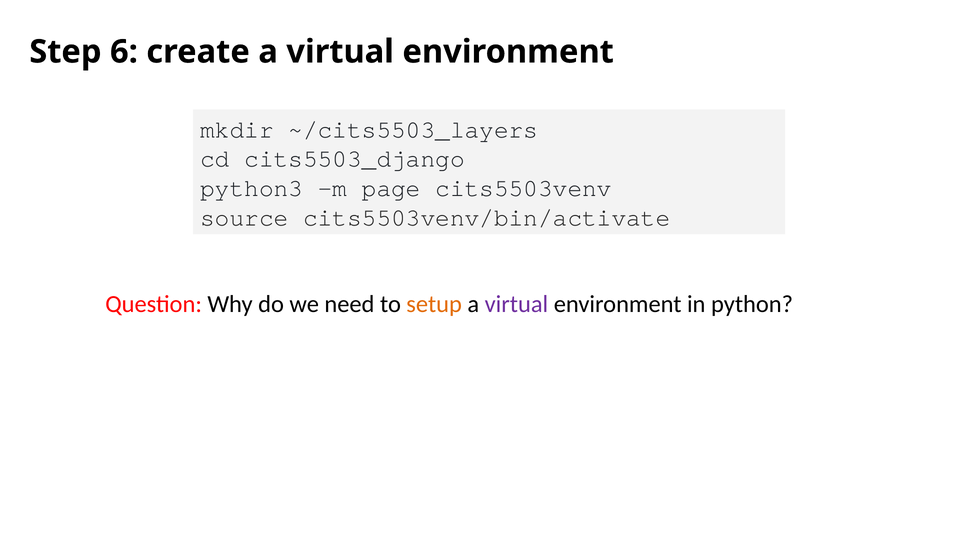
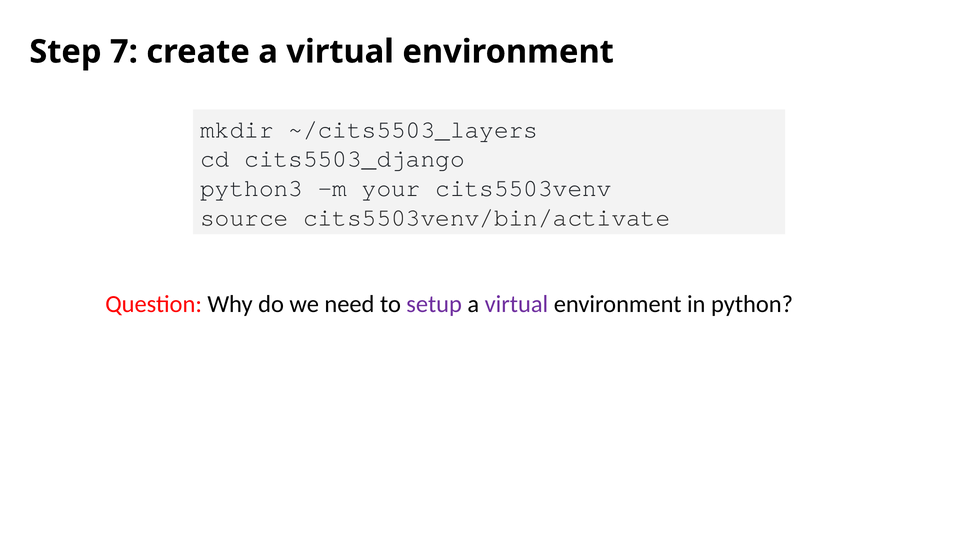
6: 6 -> 7 (124, 52)
page: page -> your (391, 188)
setup colour: orange -> purple (434, 304)
